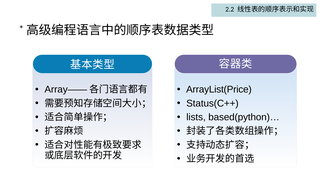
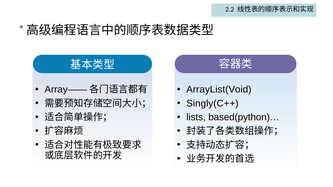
ArrayList(Price: ArrayList(Price -> ArrayList(Void (219, 90)
Status(C++: Status(C++ -> Singly(C++ (212, 103)
